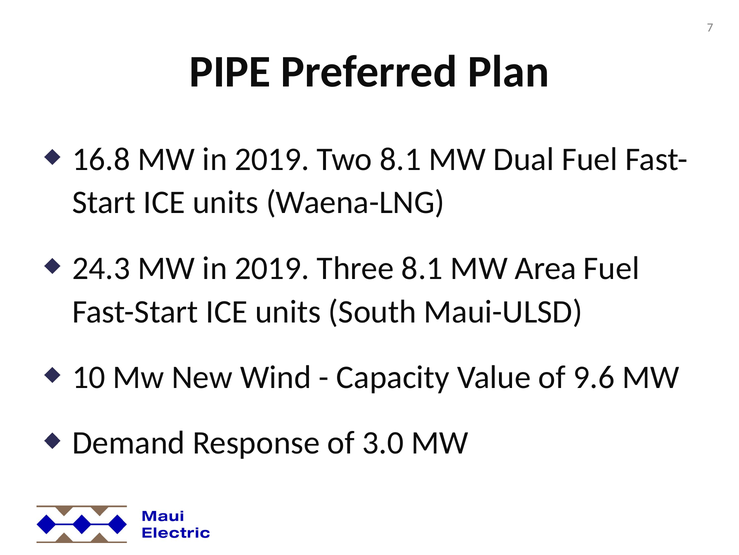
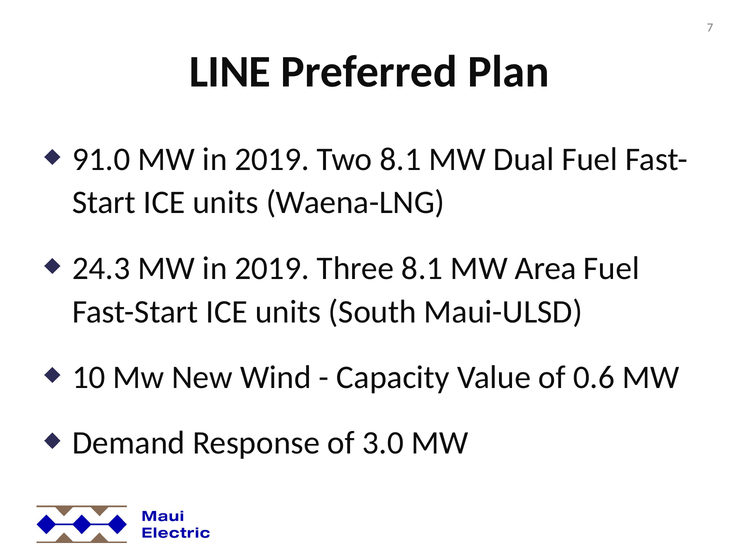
PIPE: PIPE -> LINE (230, 72)
16.8: 16.8 -> 91.0 (101, 159)
9.6: 9.6 -> 0.6 (594, 377)
